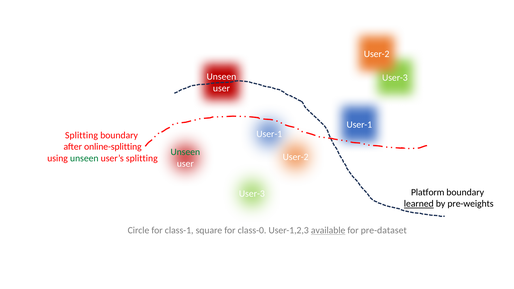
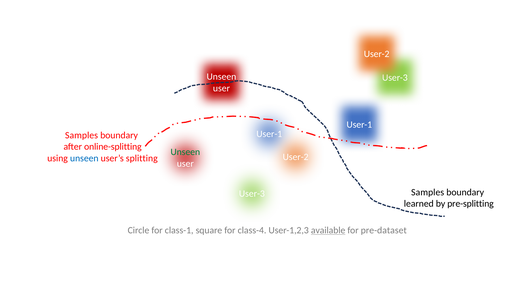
Splitting: Splitting -> Samples (82, 135)
unseen colour: green -> blue (84, 158)
Platform: Platform -> Samples (428, 192)
learned underline: present -> none (419, 204)
pre-weights: pre-weights -> pre-splitting (471, 204)
class-0: class-0 -> class-4 (252, 230)
